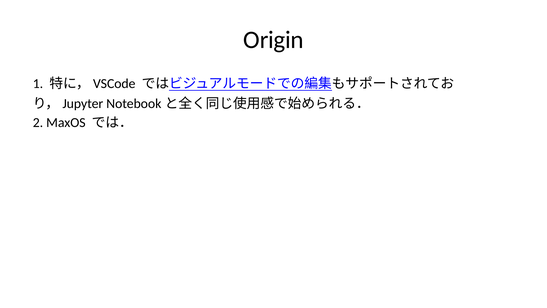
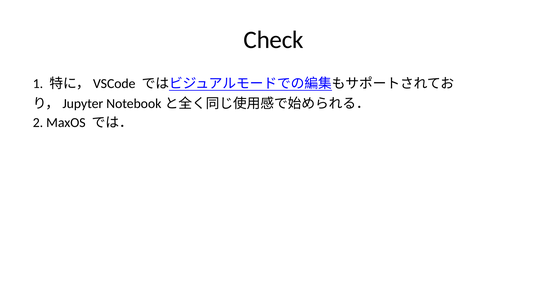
Origin: Origin -> Check (274, 40)
